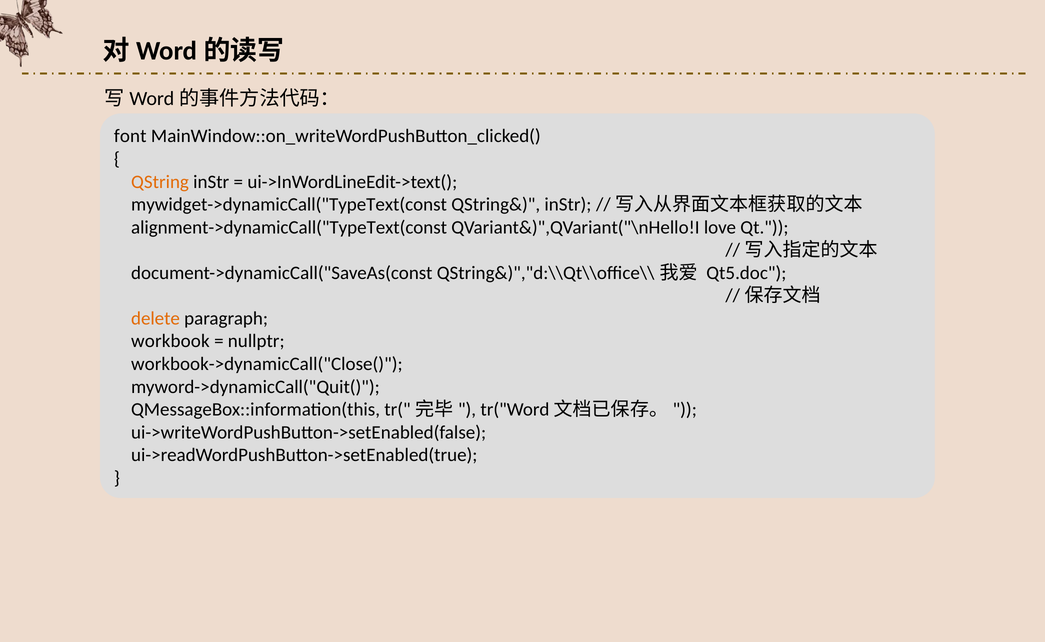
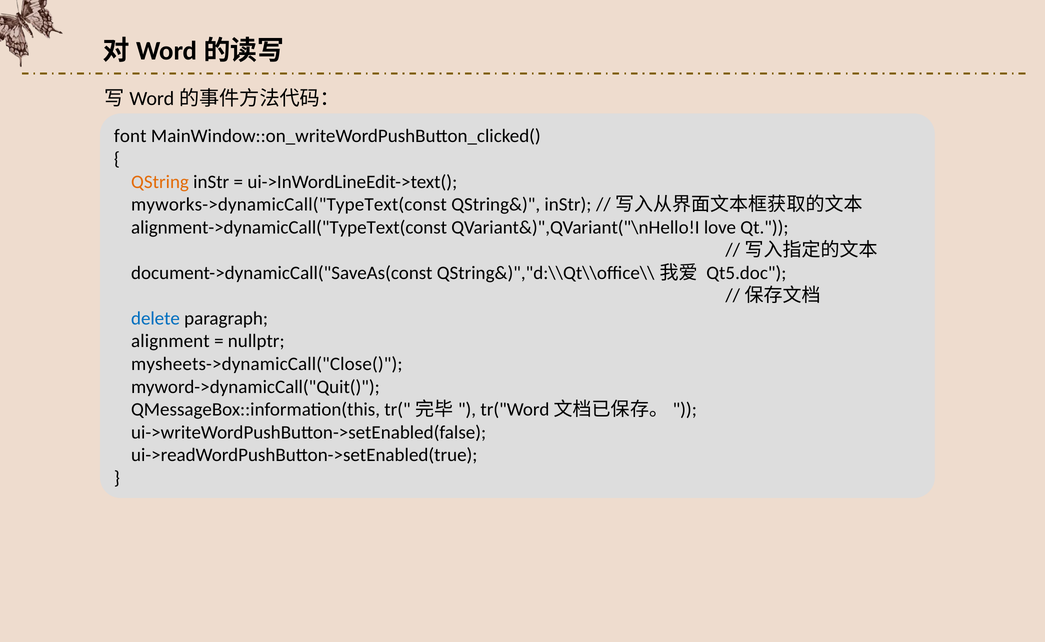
mywidget->dynamicCall("TypeText(const: mywidget->dynamicCall("TypeText(const -> myworks->dynamicCall("TypeText(const (289, 205)
delete colour: orange -> blue (155, 319)
workbook: workbook -> alignment (170, 342)
workbook->dynamicCall("Close(: workbook->dynamicCall("Close( -> mysheets->dynamicCall("Close( (267, 364)
